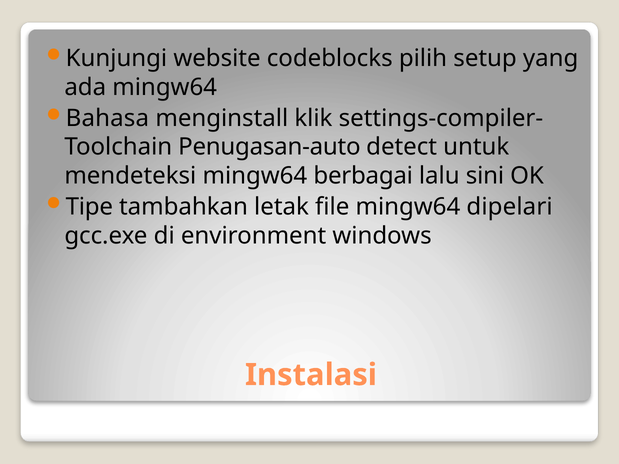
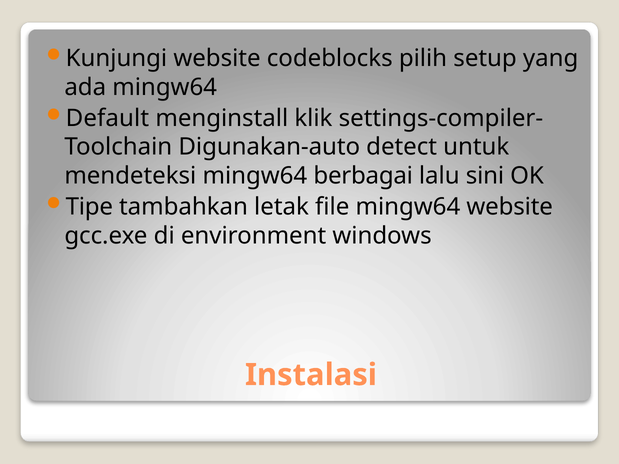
Bahasa: Bahasa -> Default (107, 118)
Penugasan-auto: Penugasan-auto -> Digunakan-auto (269, 147)
mingw64 dipelari: dipelari -> website (510, 207)
